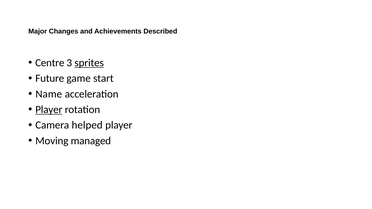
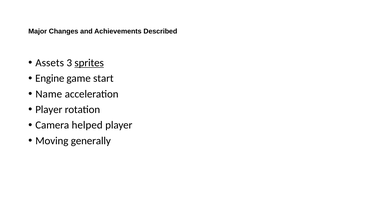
Centre: Centre -> Assets (50, 63)
Future: Future -> Engine (50, 78)
Player underline: present -> none (49, 110)
managed: managed -> generally (91, 141)
